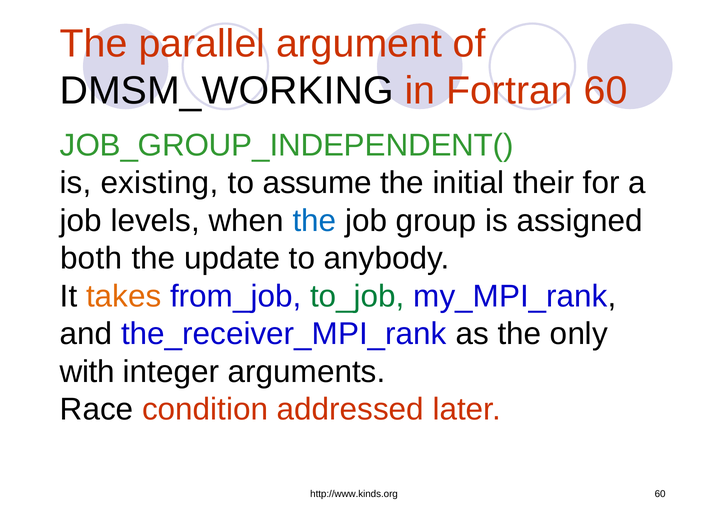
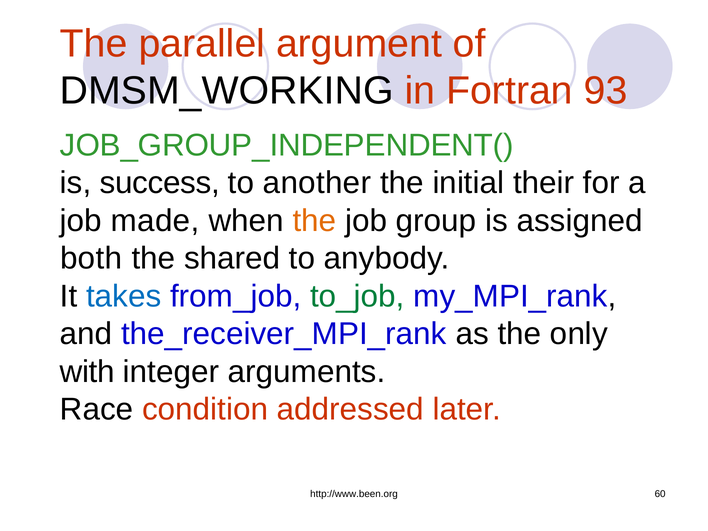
Fortran 60: 60 -> 93 (606, 91)
existing: existing -> success (160, 183)
assume: assume -> another (317, 183)
levels: levels -> made (155, 221)
the colour: blue -> orange (314, 221)
update: update -> shared (232, 258)
takes colour: orange -> blue (124, 296)
http://www.kinds.org: http://www.kinds.org -> http://www.been.org (354, 494)
